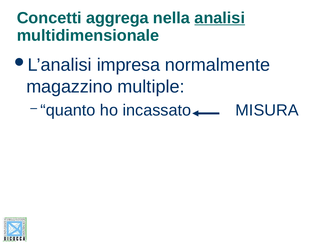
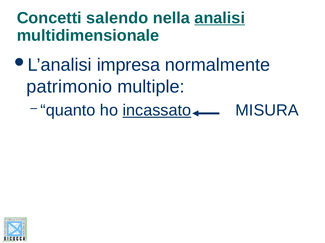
aggrega: aggrega -> salendo (117, 18)
magazzino: magazzino -> patrimonio (69, 87)
incassato underline: none -> present (157, 111)
